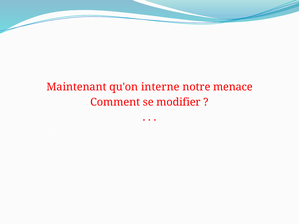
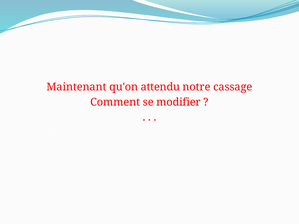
interne: interne -> attendu (160, 87)
menace: menace -> cassage (233, 87)
